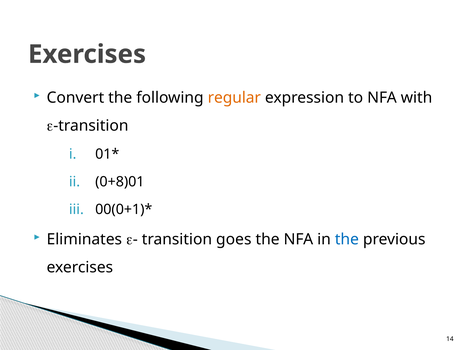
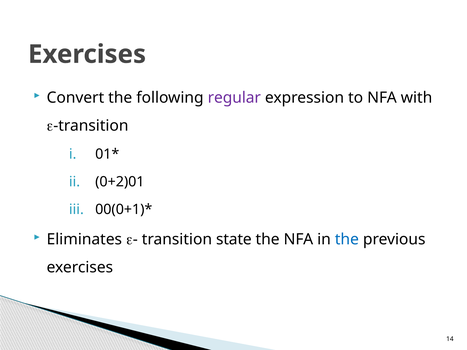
regular colour: orange -> purple (234, 98)
0+8)01: 0+8)01 -> 0+2)01 (120, 182)
goes: goes -> state (234, 240)
